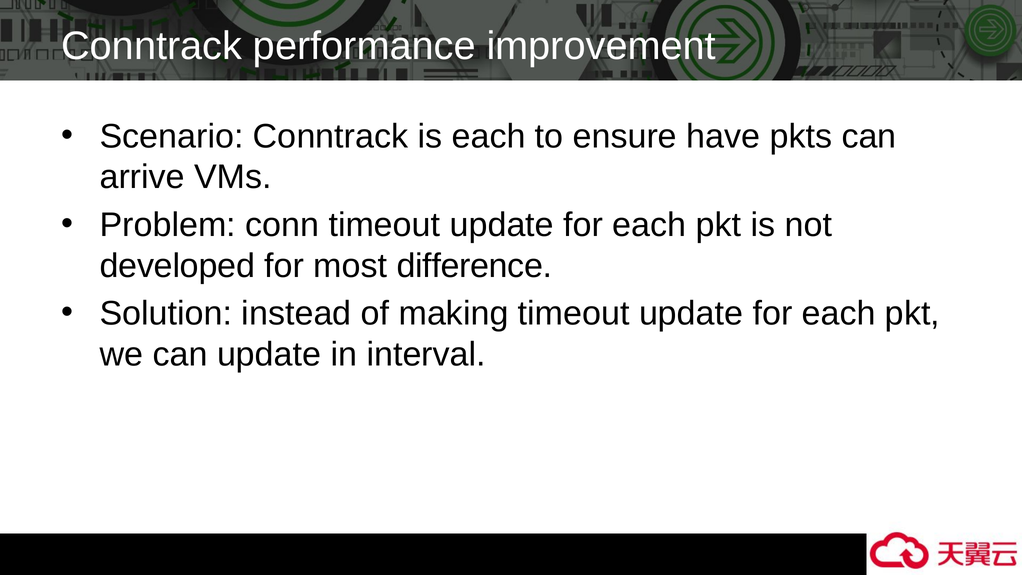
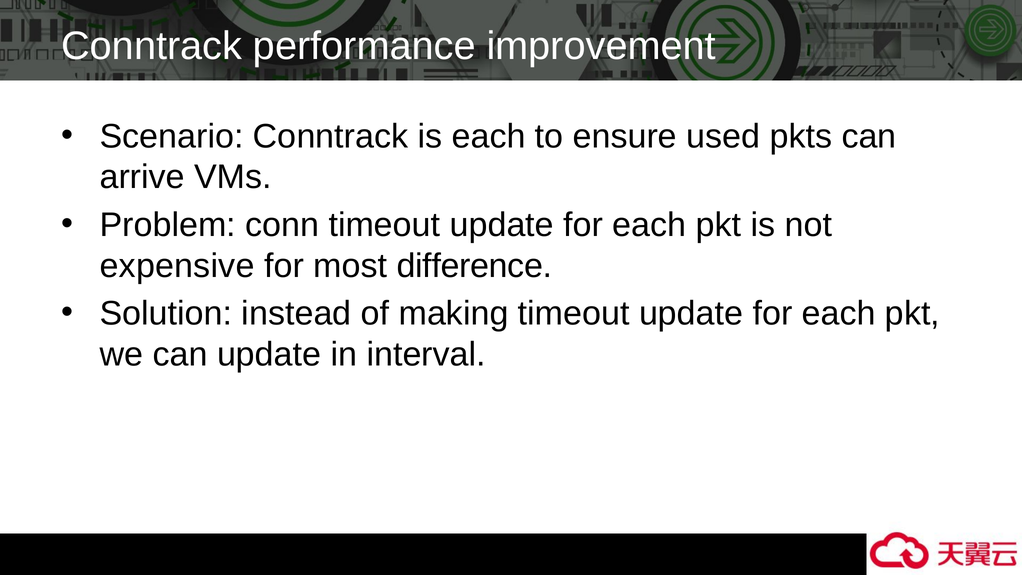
have: have -> used (723, 136)
developed: developed -> expensive (177, 266)
